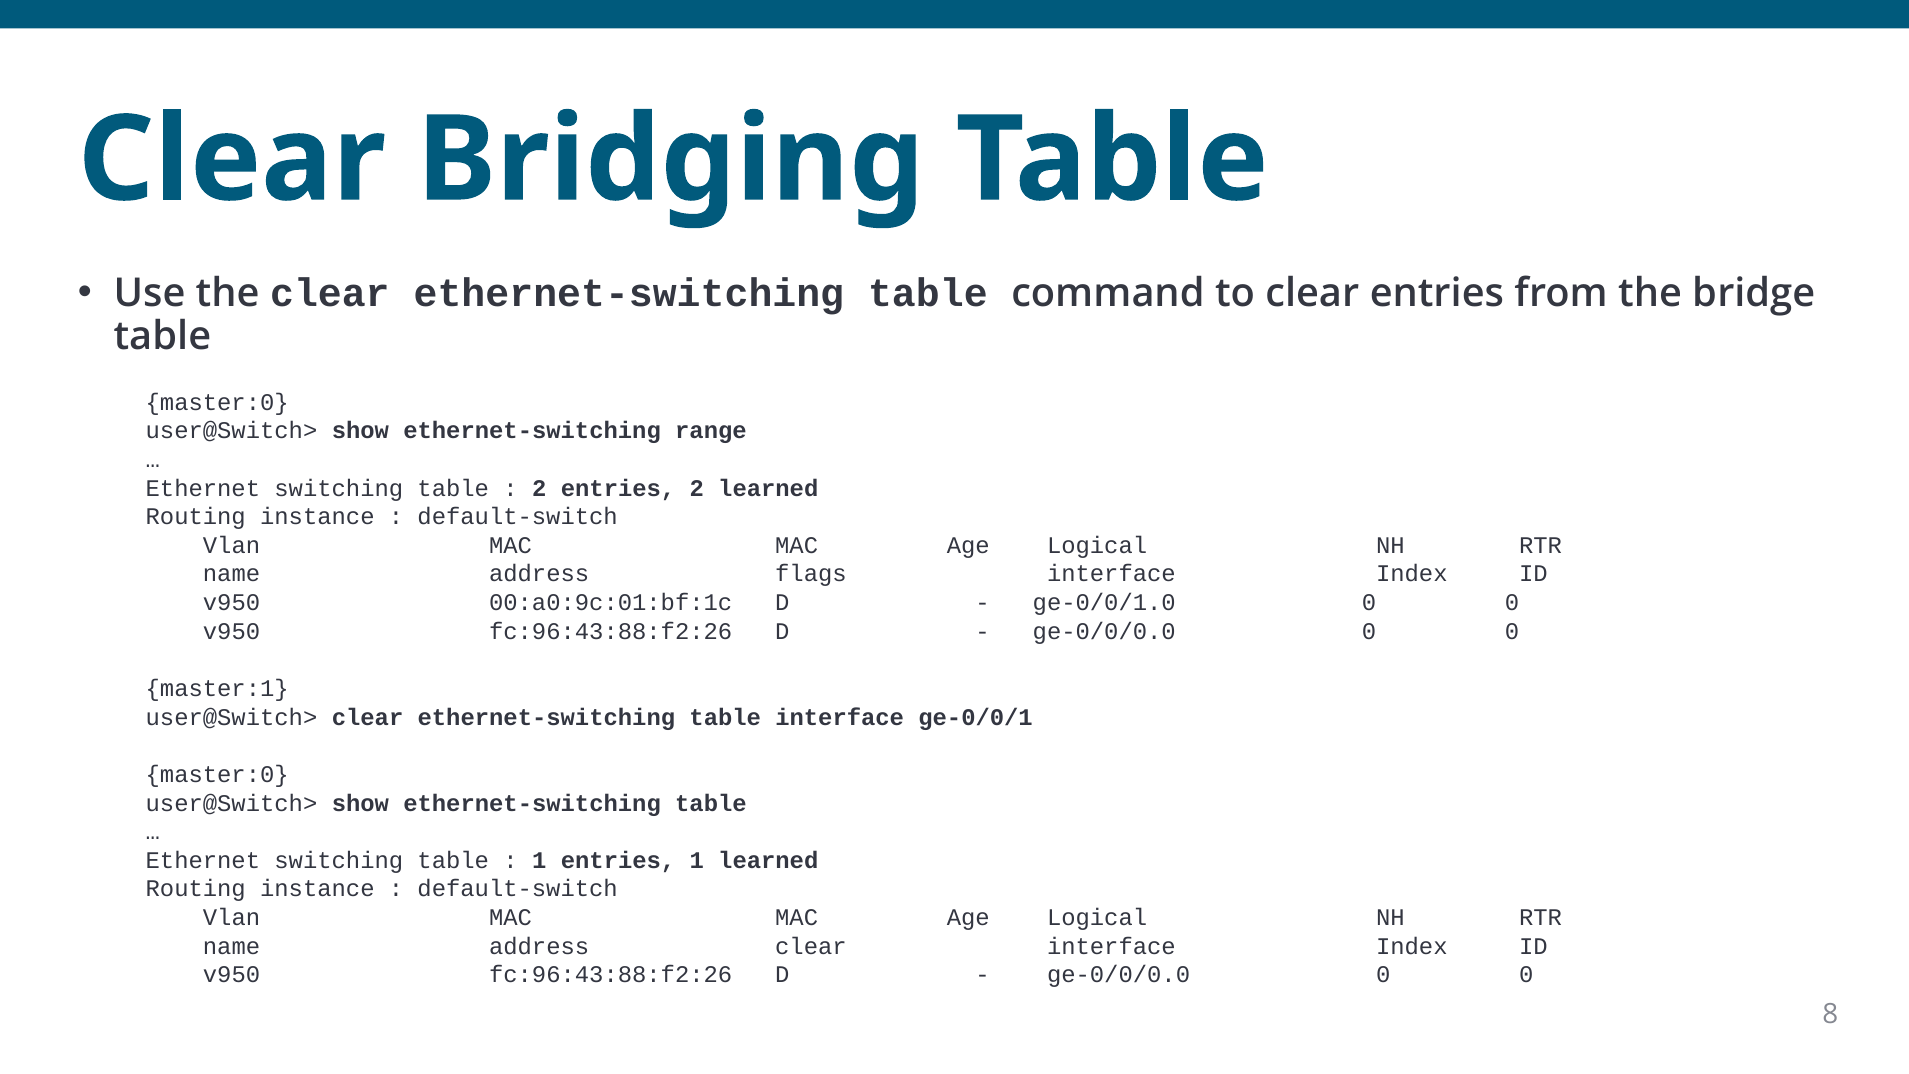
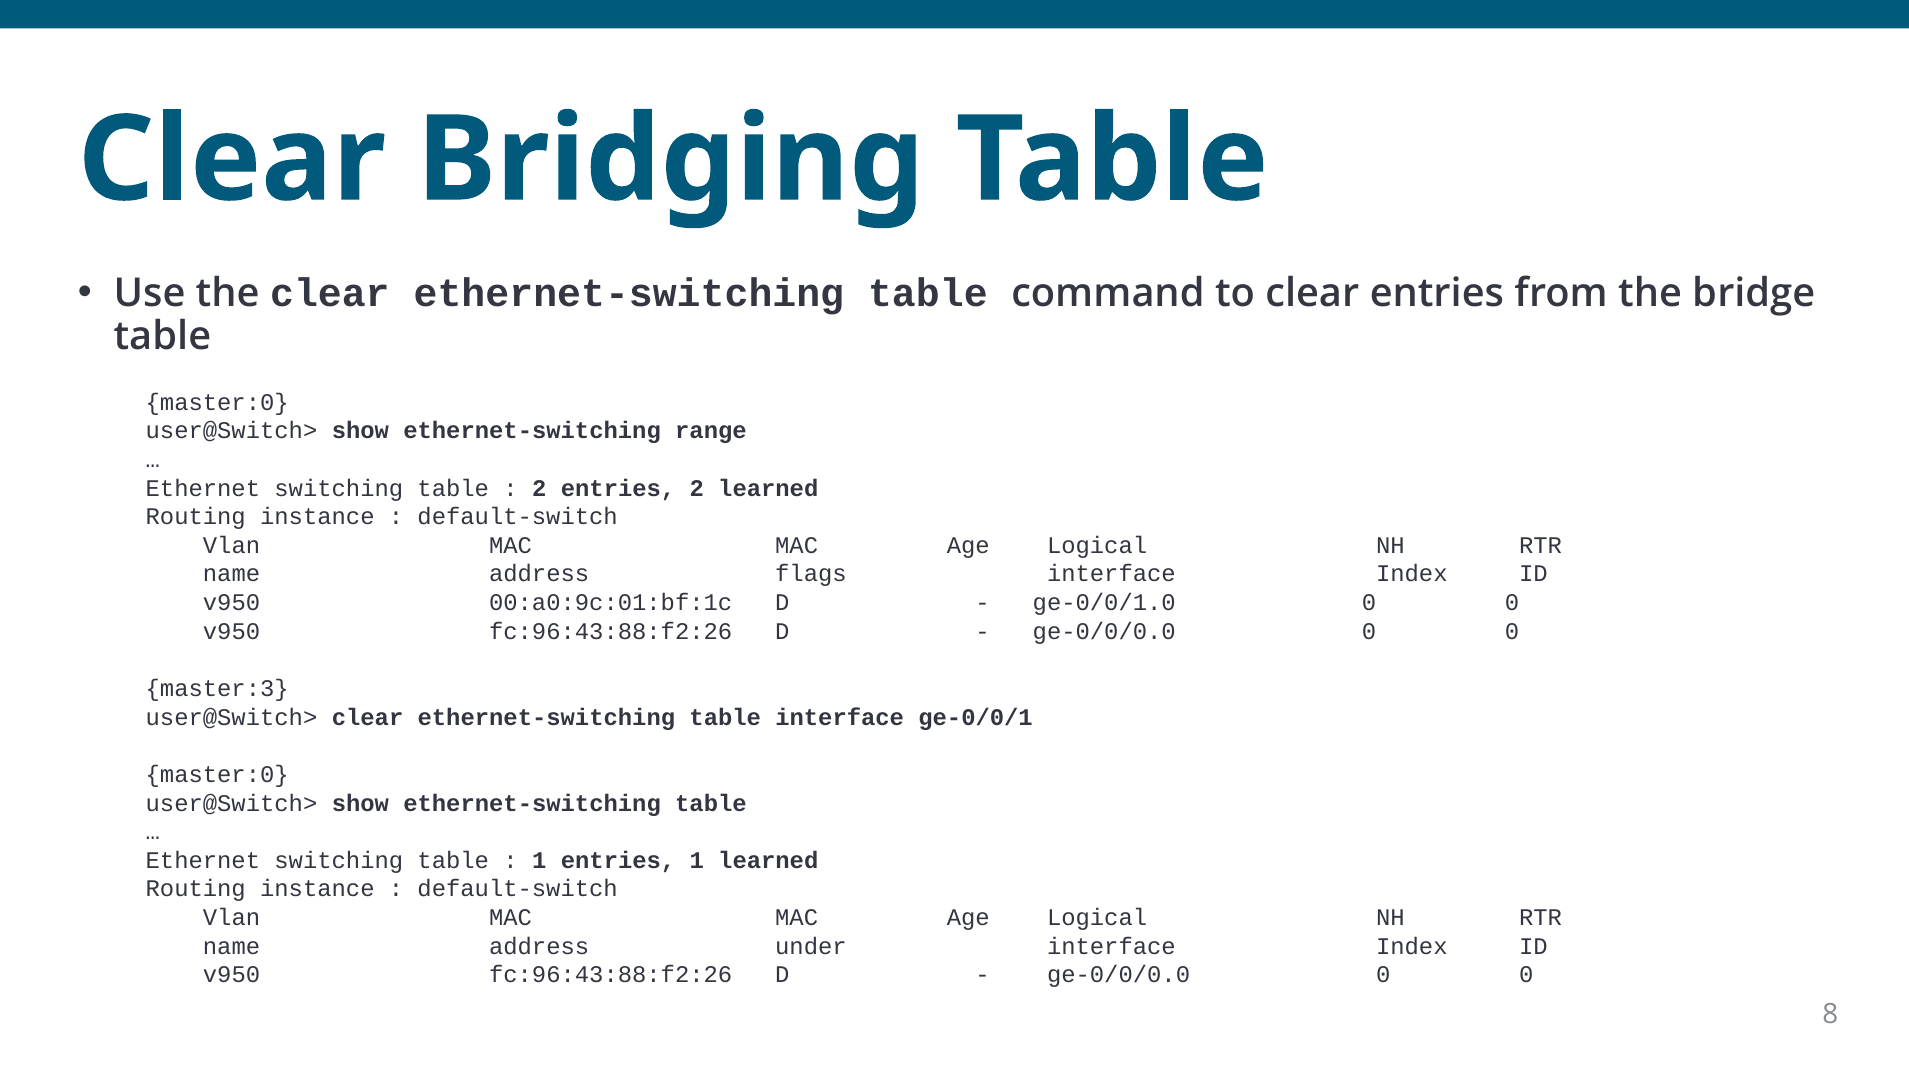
master:1: master:1 -> master:3 (217, 688)
address clear: clear -> under (811, 946)
